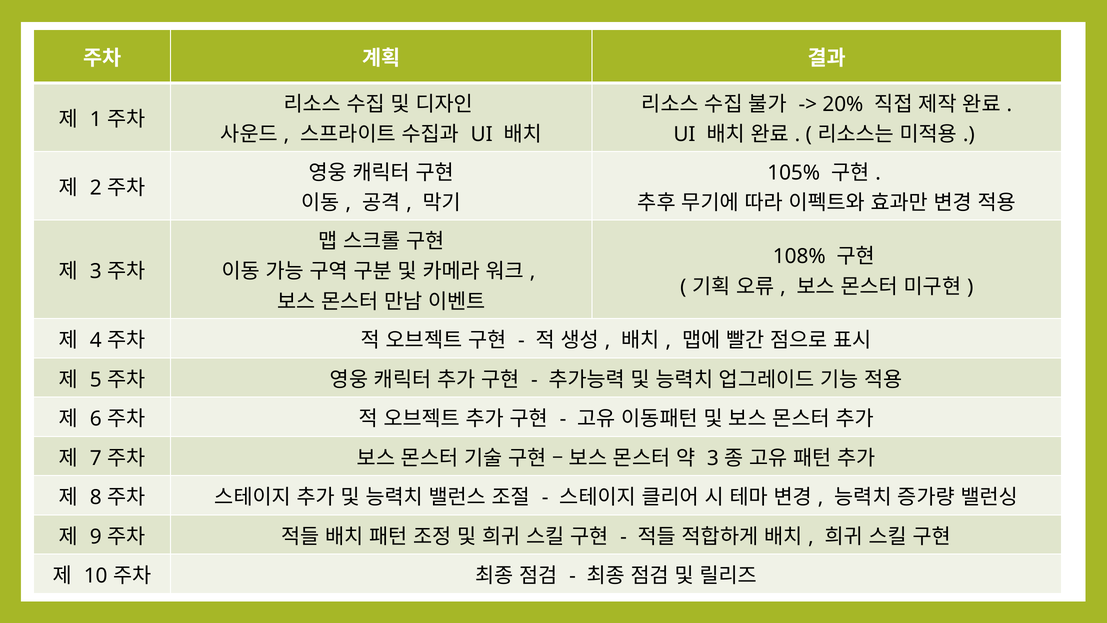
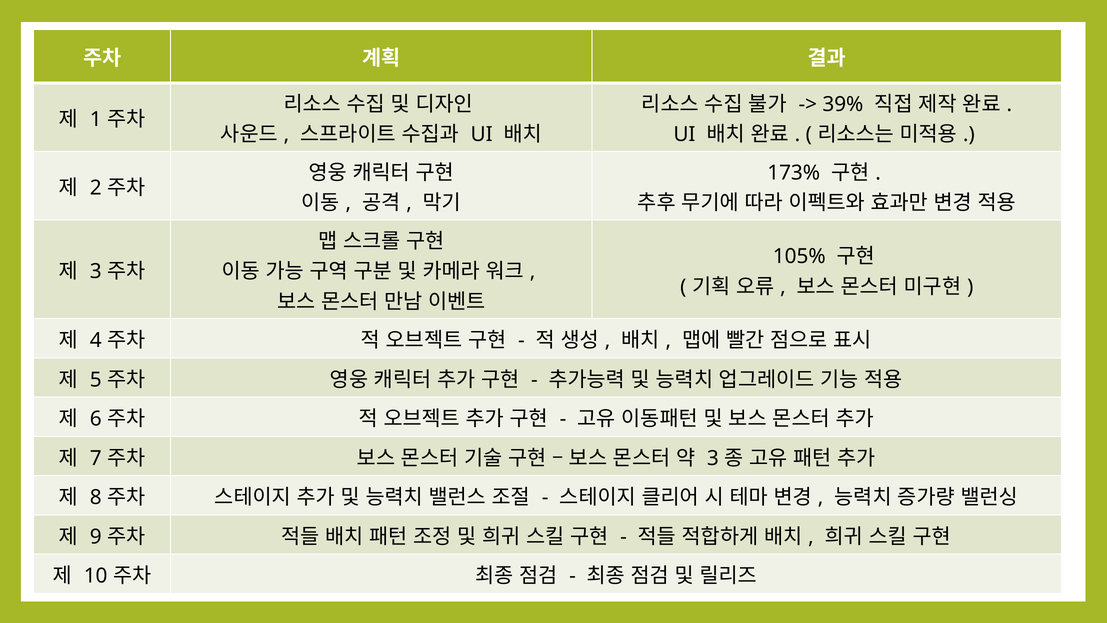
20%: 20% -> 39% (843, 104)
105%: 105% -> 173% (794, 173)
108%: 108% -> 105% (799, 256)
